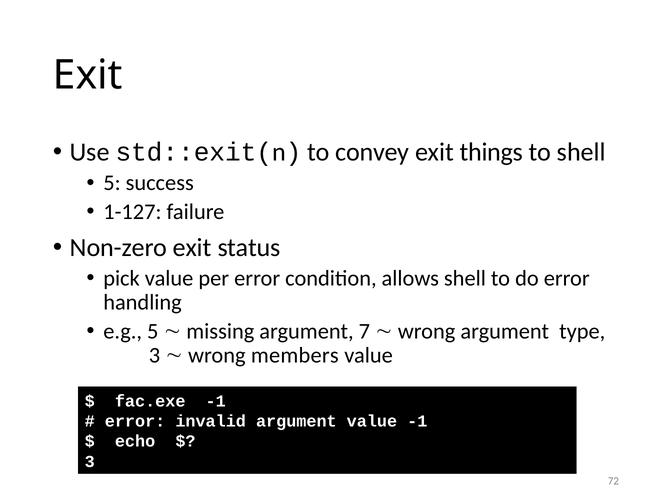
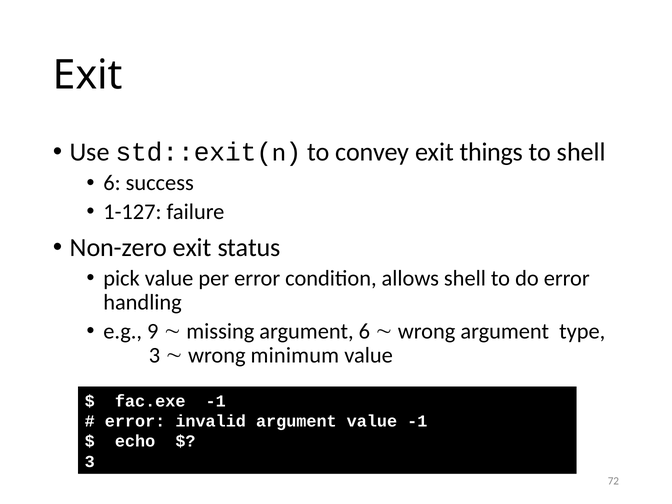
5: 5 -> 6 (112, 183)
e.g 5: 5 -> 9 (153, 331)
argument 7: 7 -> 6 (364, 331)
members: members -> minimum (295, 356)
